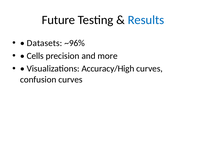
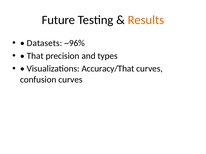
Results colour: blue -> orange (146, 20)
Cells: Cells -> That (35, 56)
more: more -> types (108, 56)
Accuracy/High: Accuracy/High -> Accuracy/That (108, 69)
